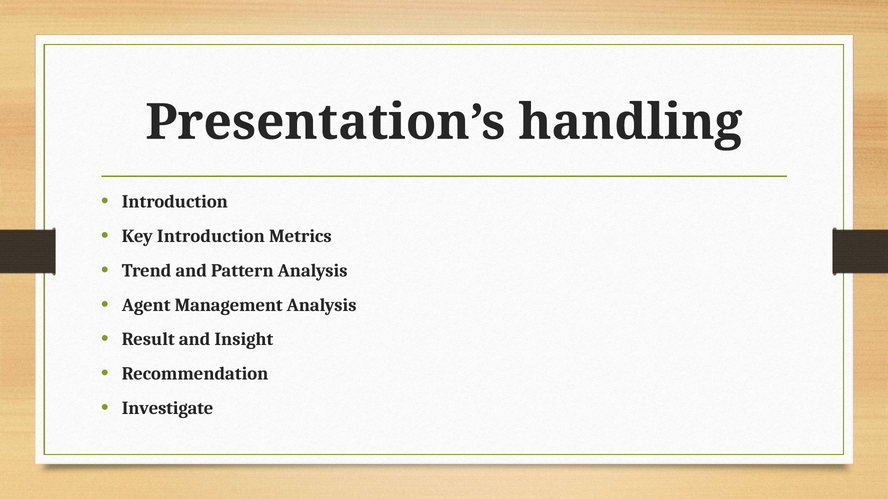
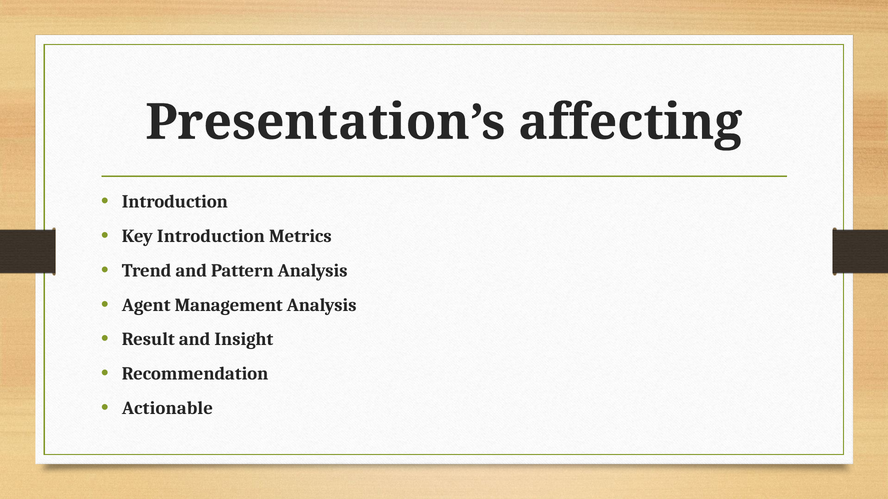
handling: handling -> affecting (630, 122)
Investigate: Investigate -> Actionable (167, 409)
